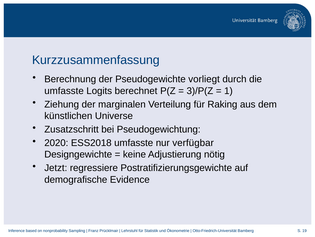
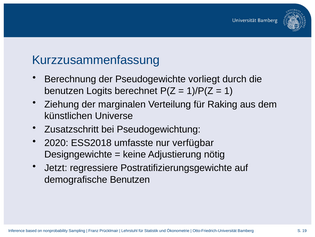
umfasste: umfasste -> benutzen (64, 91)
3)/P(Z: 3)/P(Z -> 1)/P(Z (200, 91)
demografische Evidence: Evidence -> Benutzen (130, 179)
